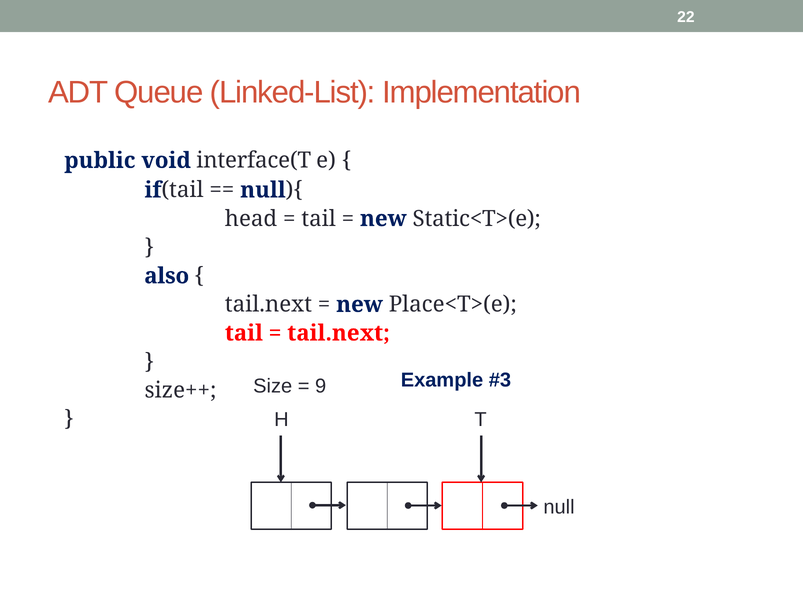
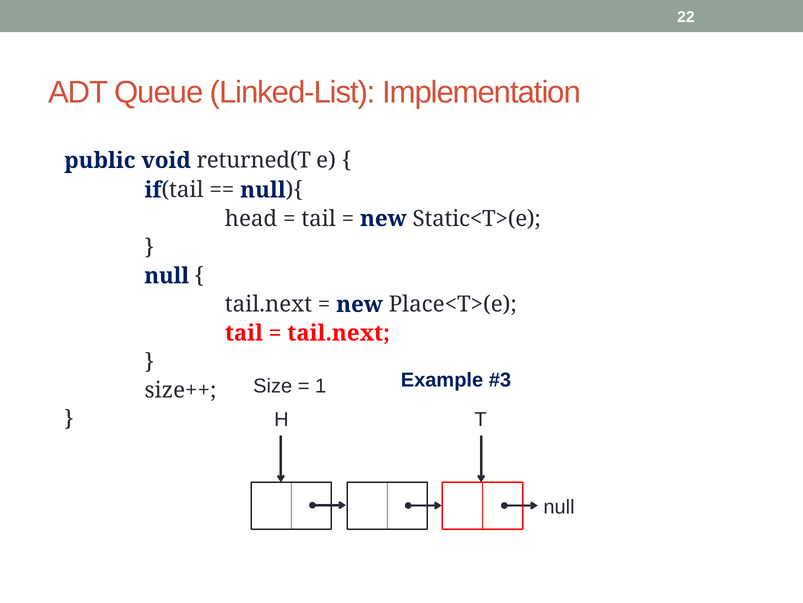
interface(T: interface(T -> returned(T (254, 160)
also: also -> null (167, 276)
9: 9 -> 1 (321, 385)
